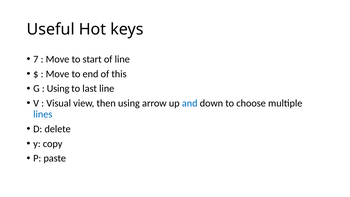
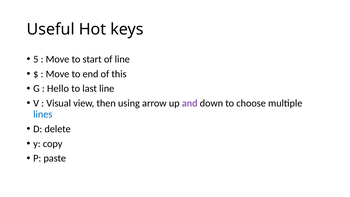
7: 7 -> 5 (36, 59)
Using: Using -> Hello (58, 89)
and colour: blue -> purple (190, 103)
